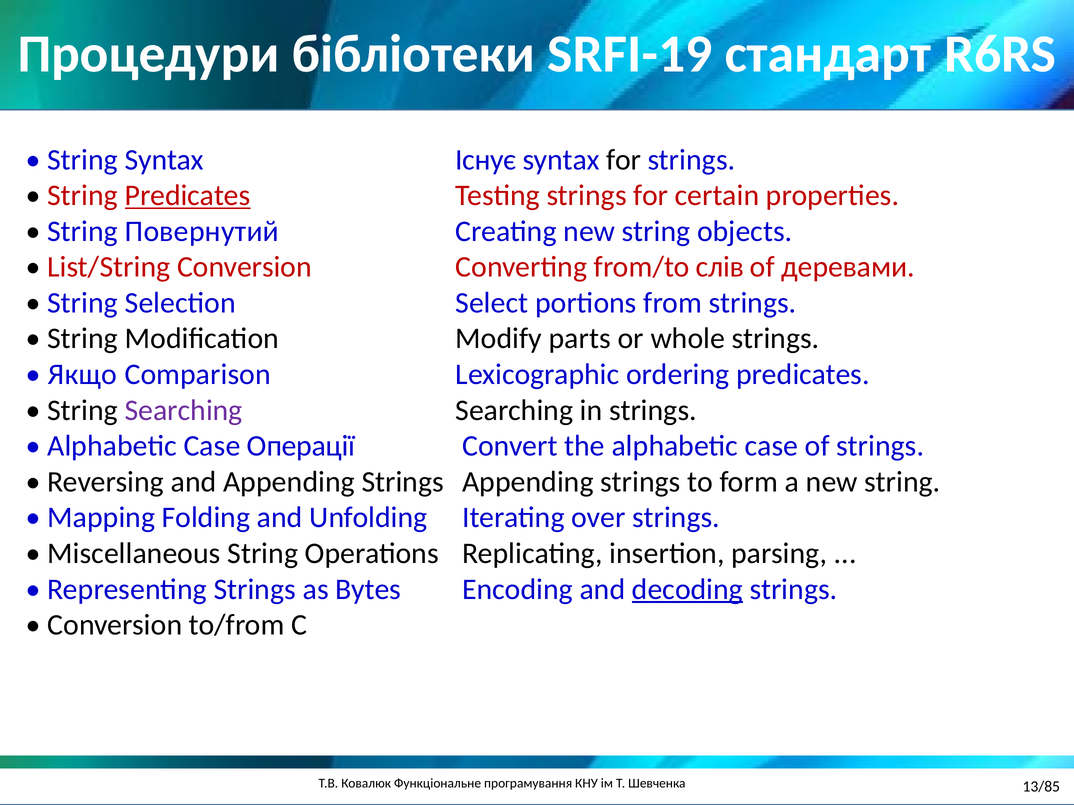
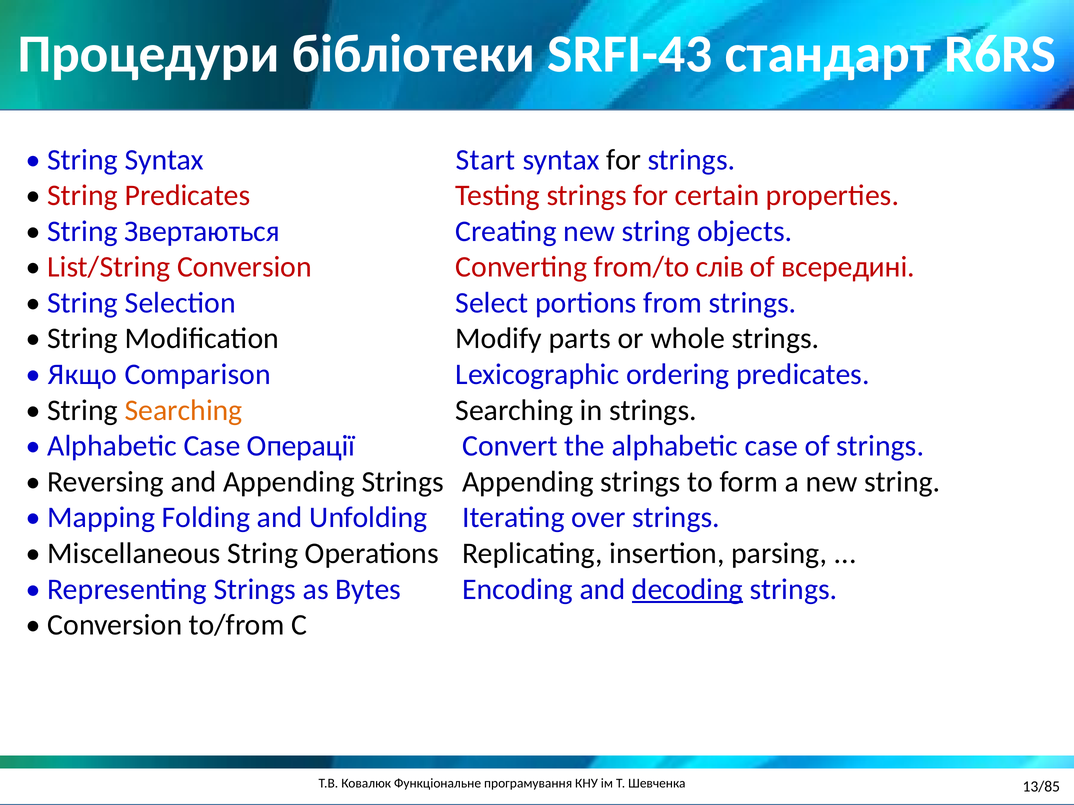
SRFI-19: SRFI-19 -> SRFI-43 (630, 54)
Існує: Існує -> Start (486, 160)
Predicates underline: present -> none (188, 196)
Повернутий: Повернутий -> Звертаються (202, 231)
деревами: деревами -> всередині (848, 267)
Searching colour: purple -> orange (184, 410)
